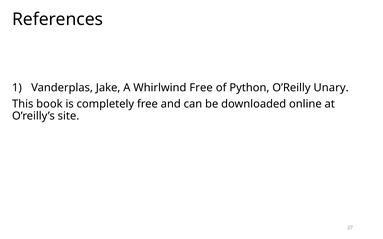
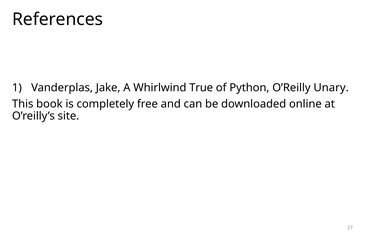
Whirlwind Free: Free -> True (201, 88)
